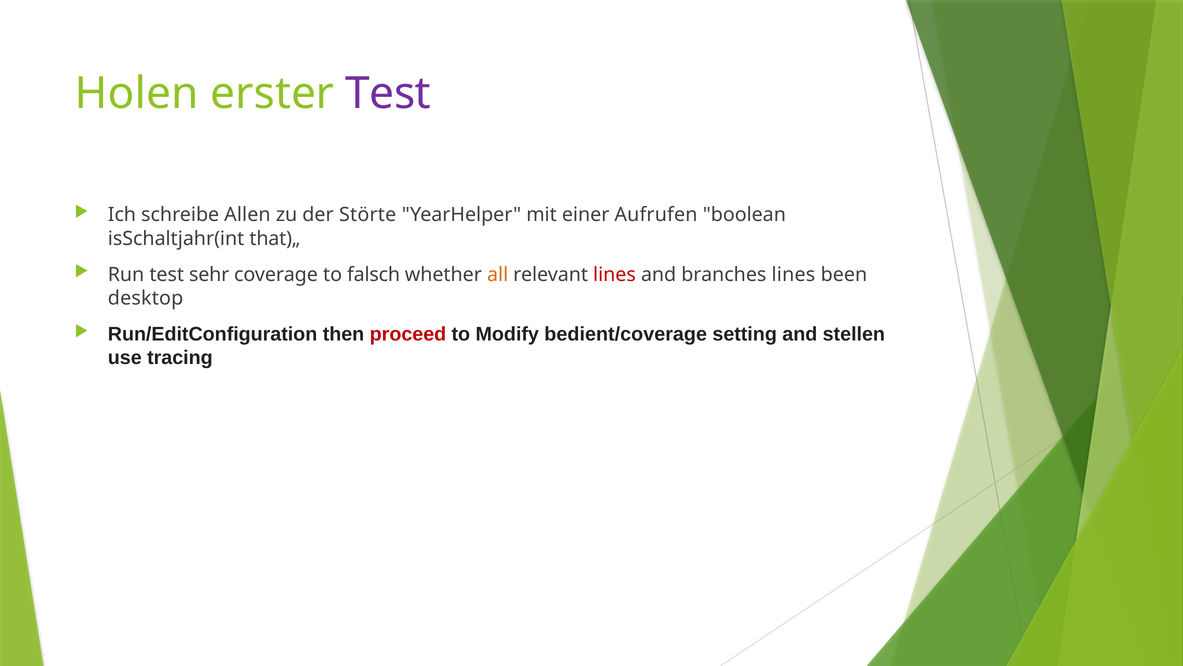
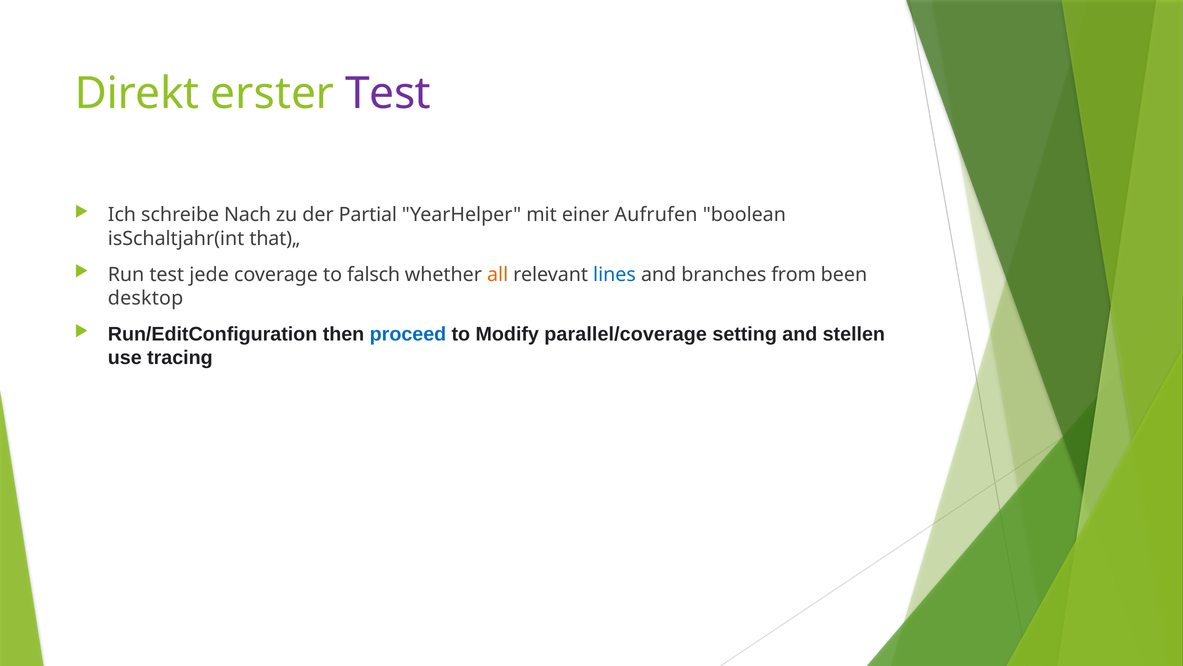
Holen: Holen -> Direkt (137, 93)
Allen: Allen -> Nach (248, 215)
Störte: Störte -> Partial (368, 215)
sehr: sehr -> jede (209, 274)
lines colour: red -> blue (614, 274)
branches lines: lines -> from (794, 274)
proceed colour: red -> blue (408, 334)
bedient/coverage: bedient/coverage -> parallel/coverage (626, 334)
